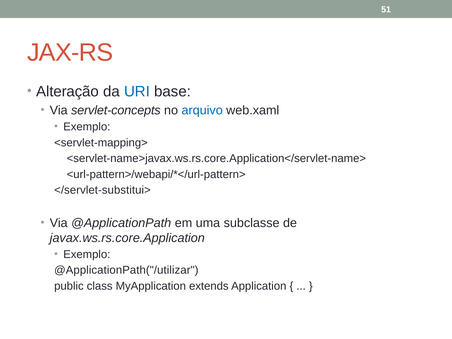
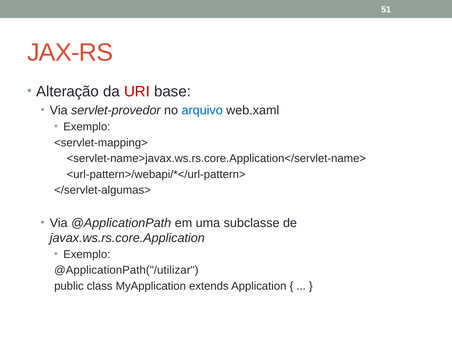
URI colour: blue -> red (137, 91)
servlet-concepts: servlet-concepts -> servlet-provedor (116, 110)
</servlet-substitui>: </servlet-substitui> -> </servlet-algumas> (103, 190)
